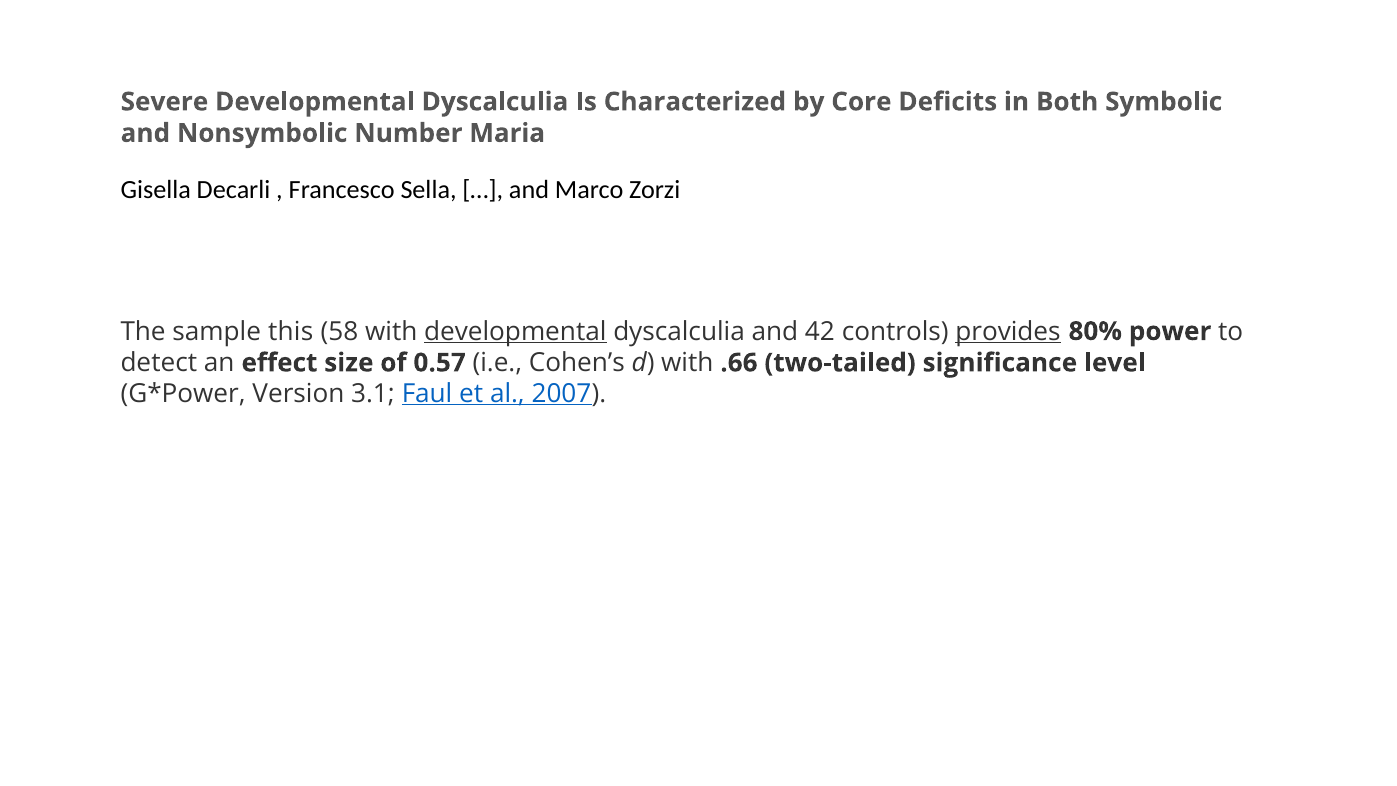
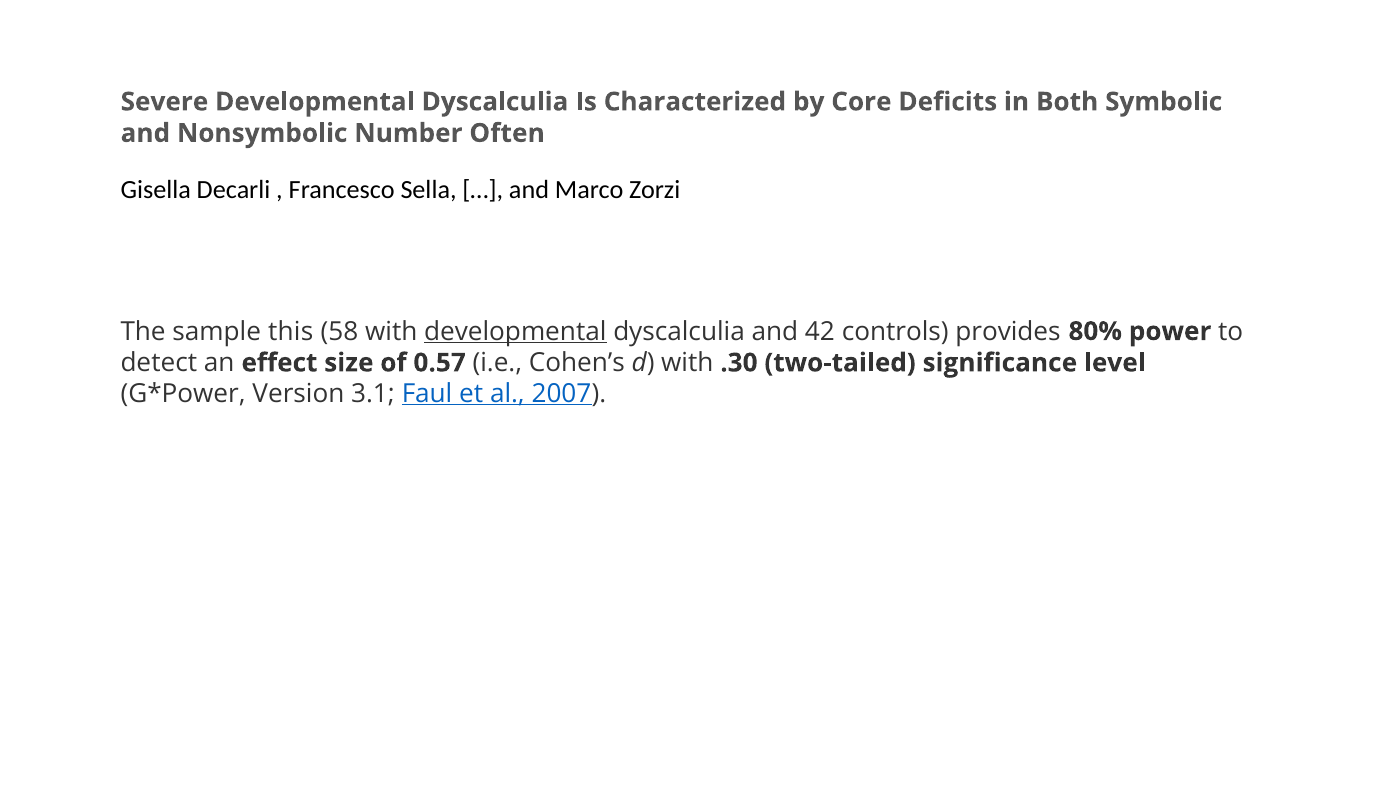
Maria: Maria -> Often (507, 133)
provides underline: present -> none (1008, 331)
.66: .66 -> .30 (739, 363)
